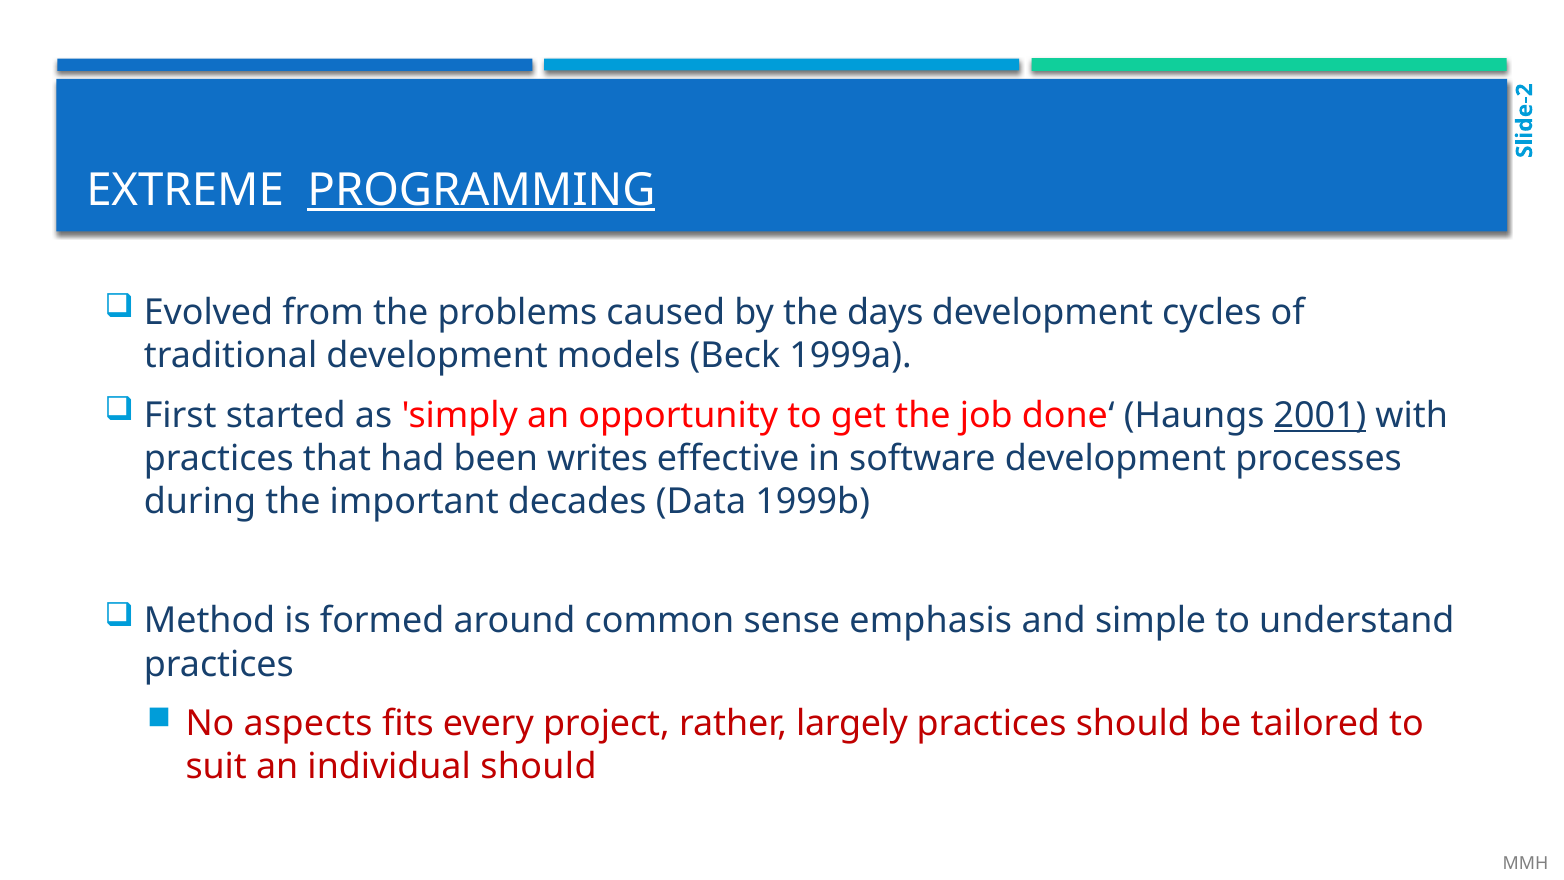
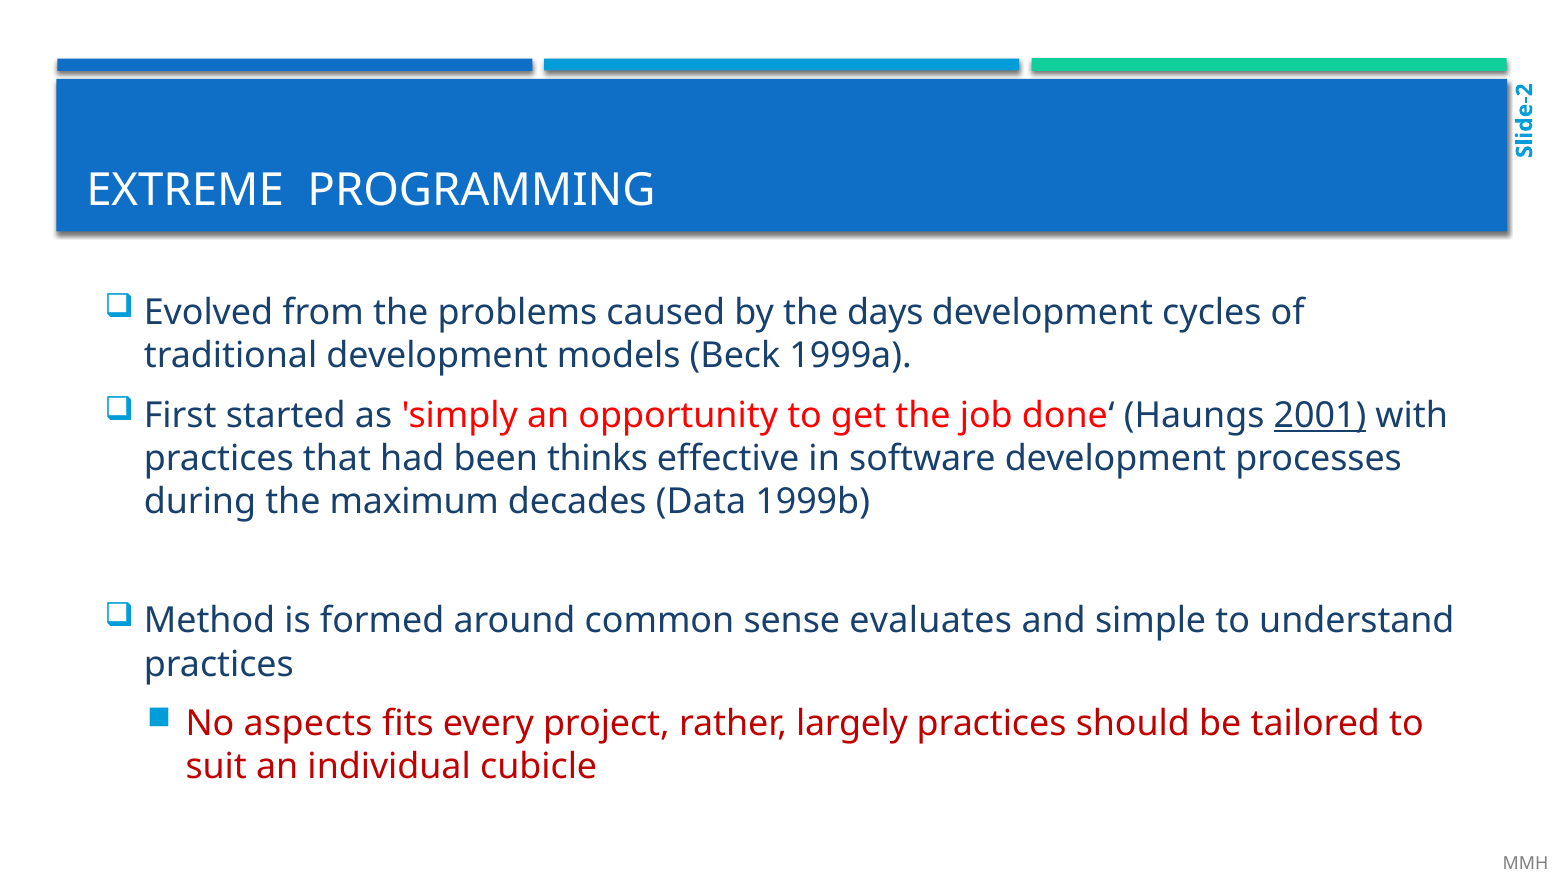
PROGRAMMING underline: present -> none (481, 190)
writes: writes -> thinks (598, 458)
important: important -> maximum (414, 501)
emphasis: emphasis -> evaluates (931, 621)
individual should: should -> cubicle (539, 767)
